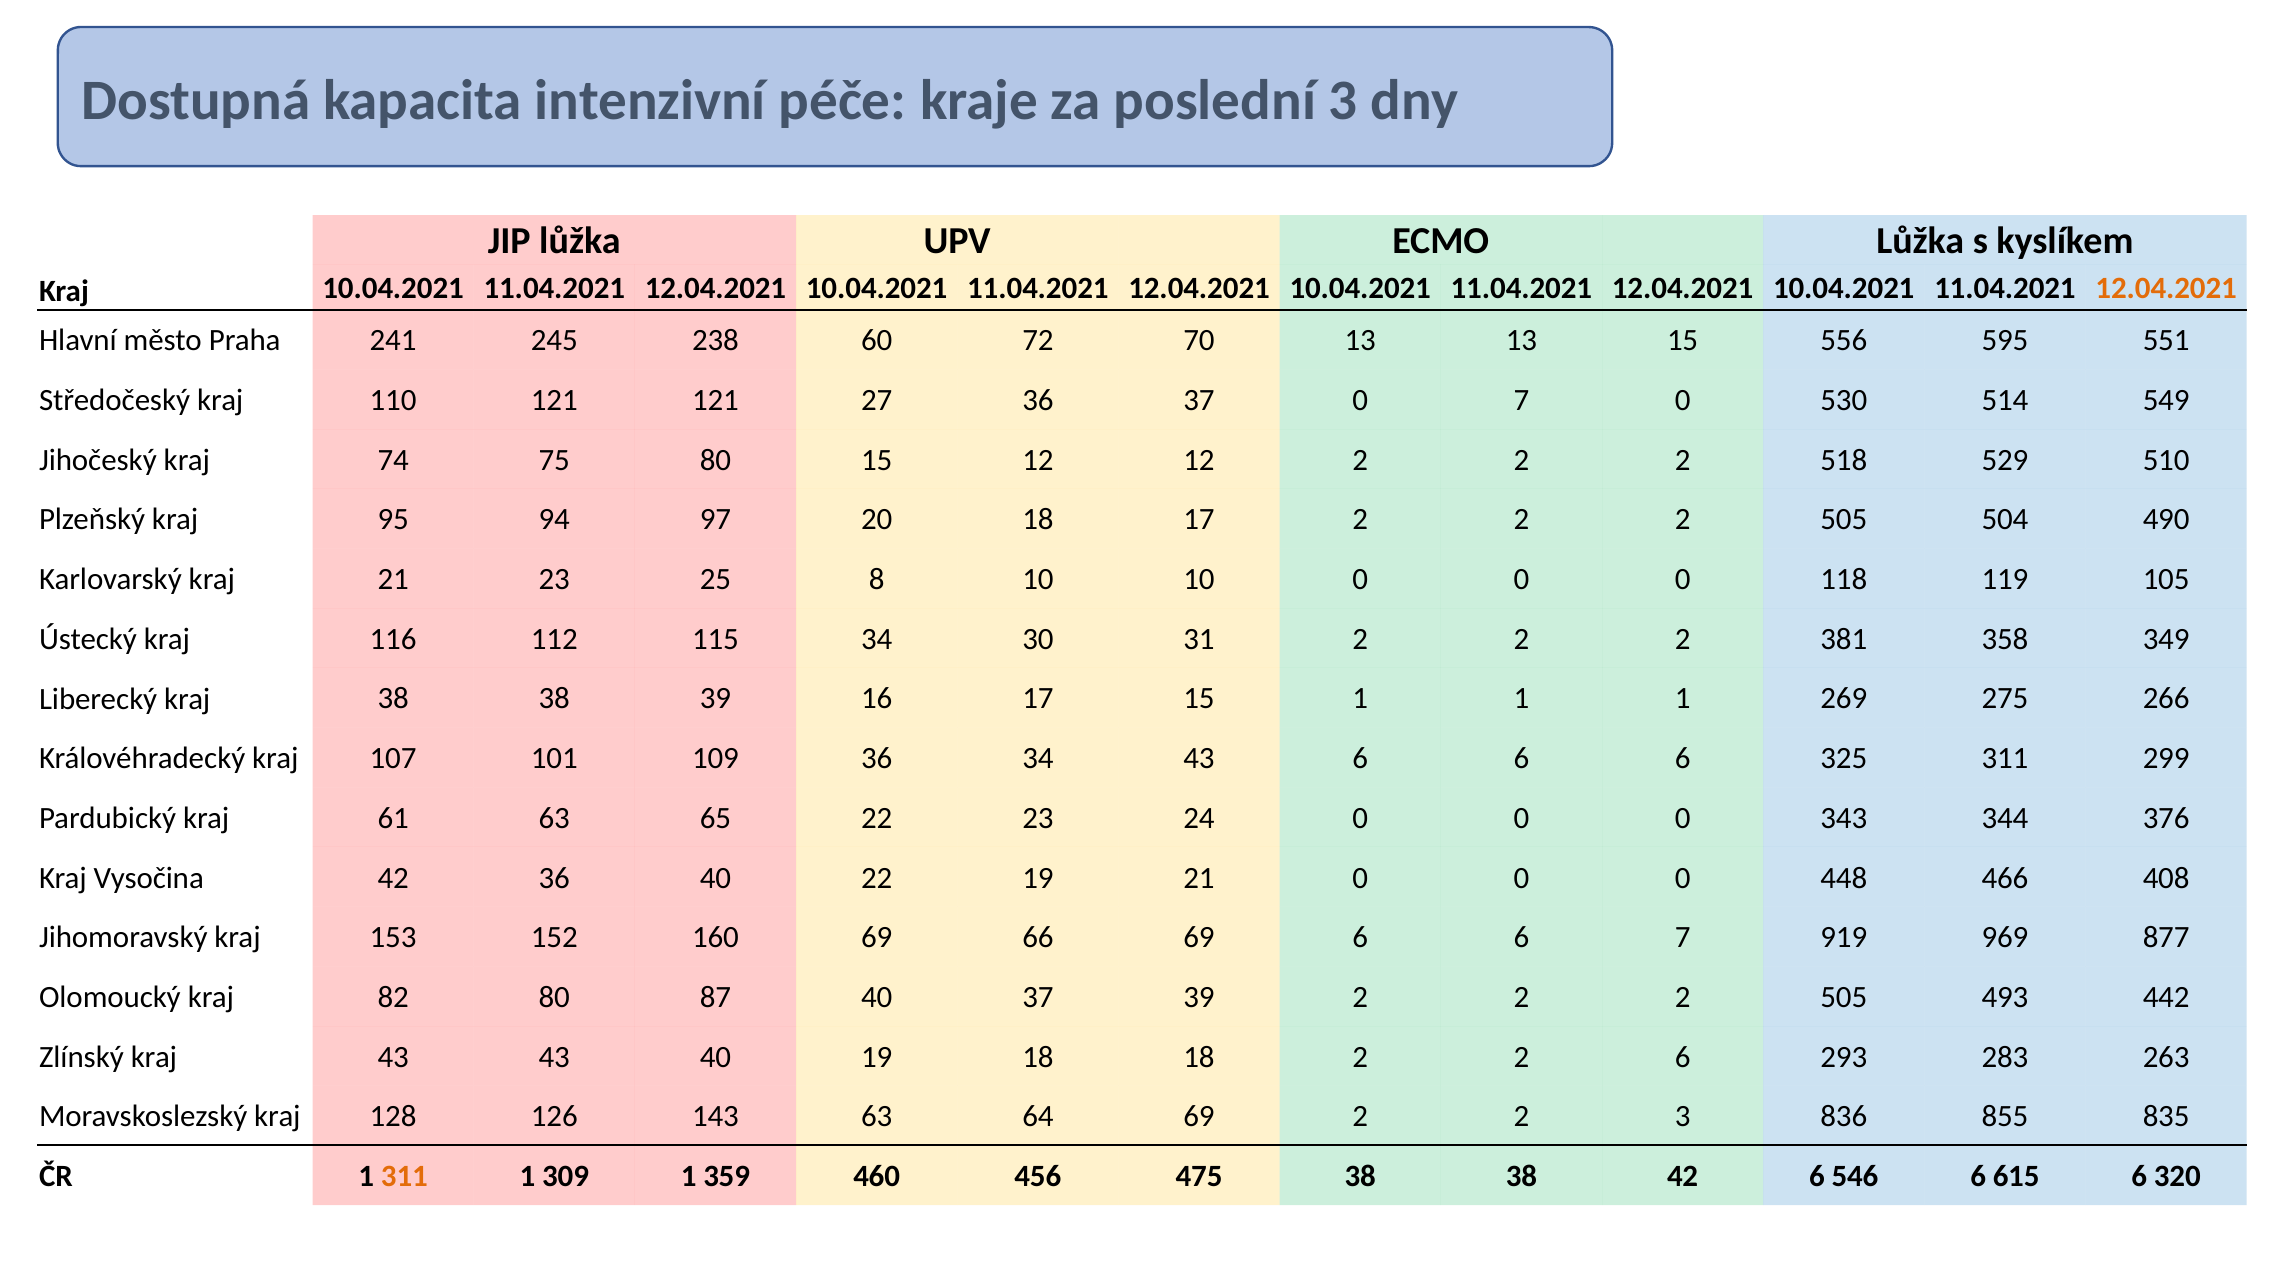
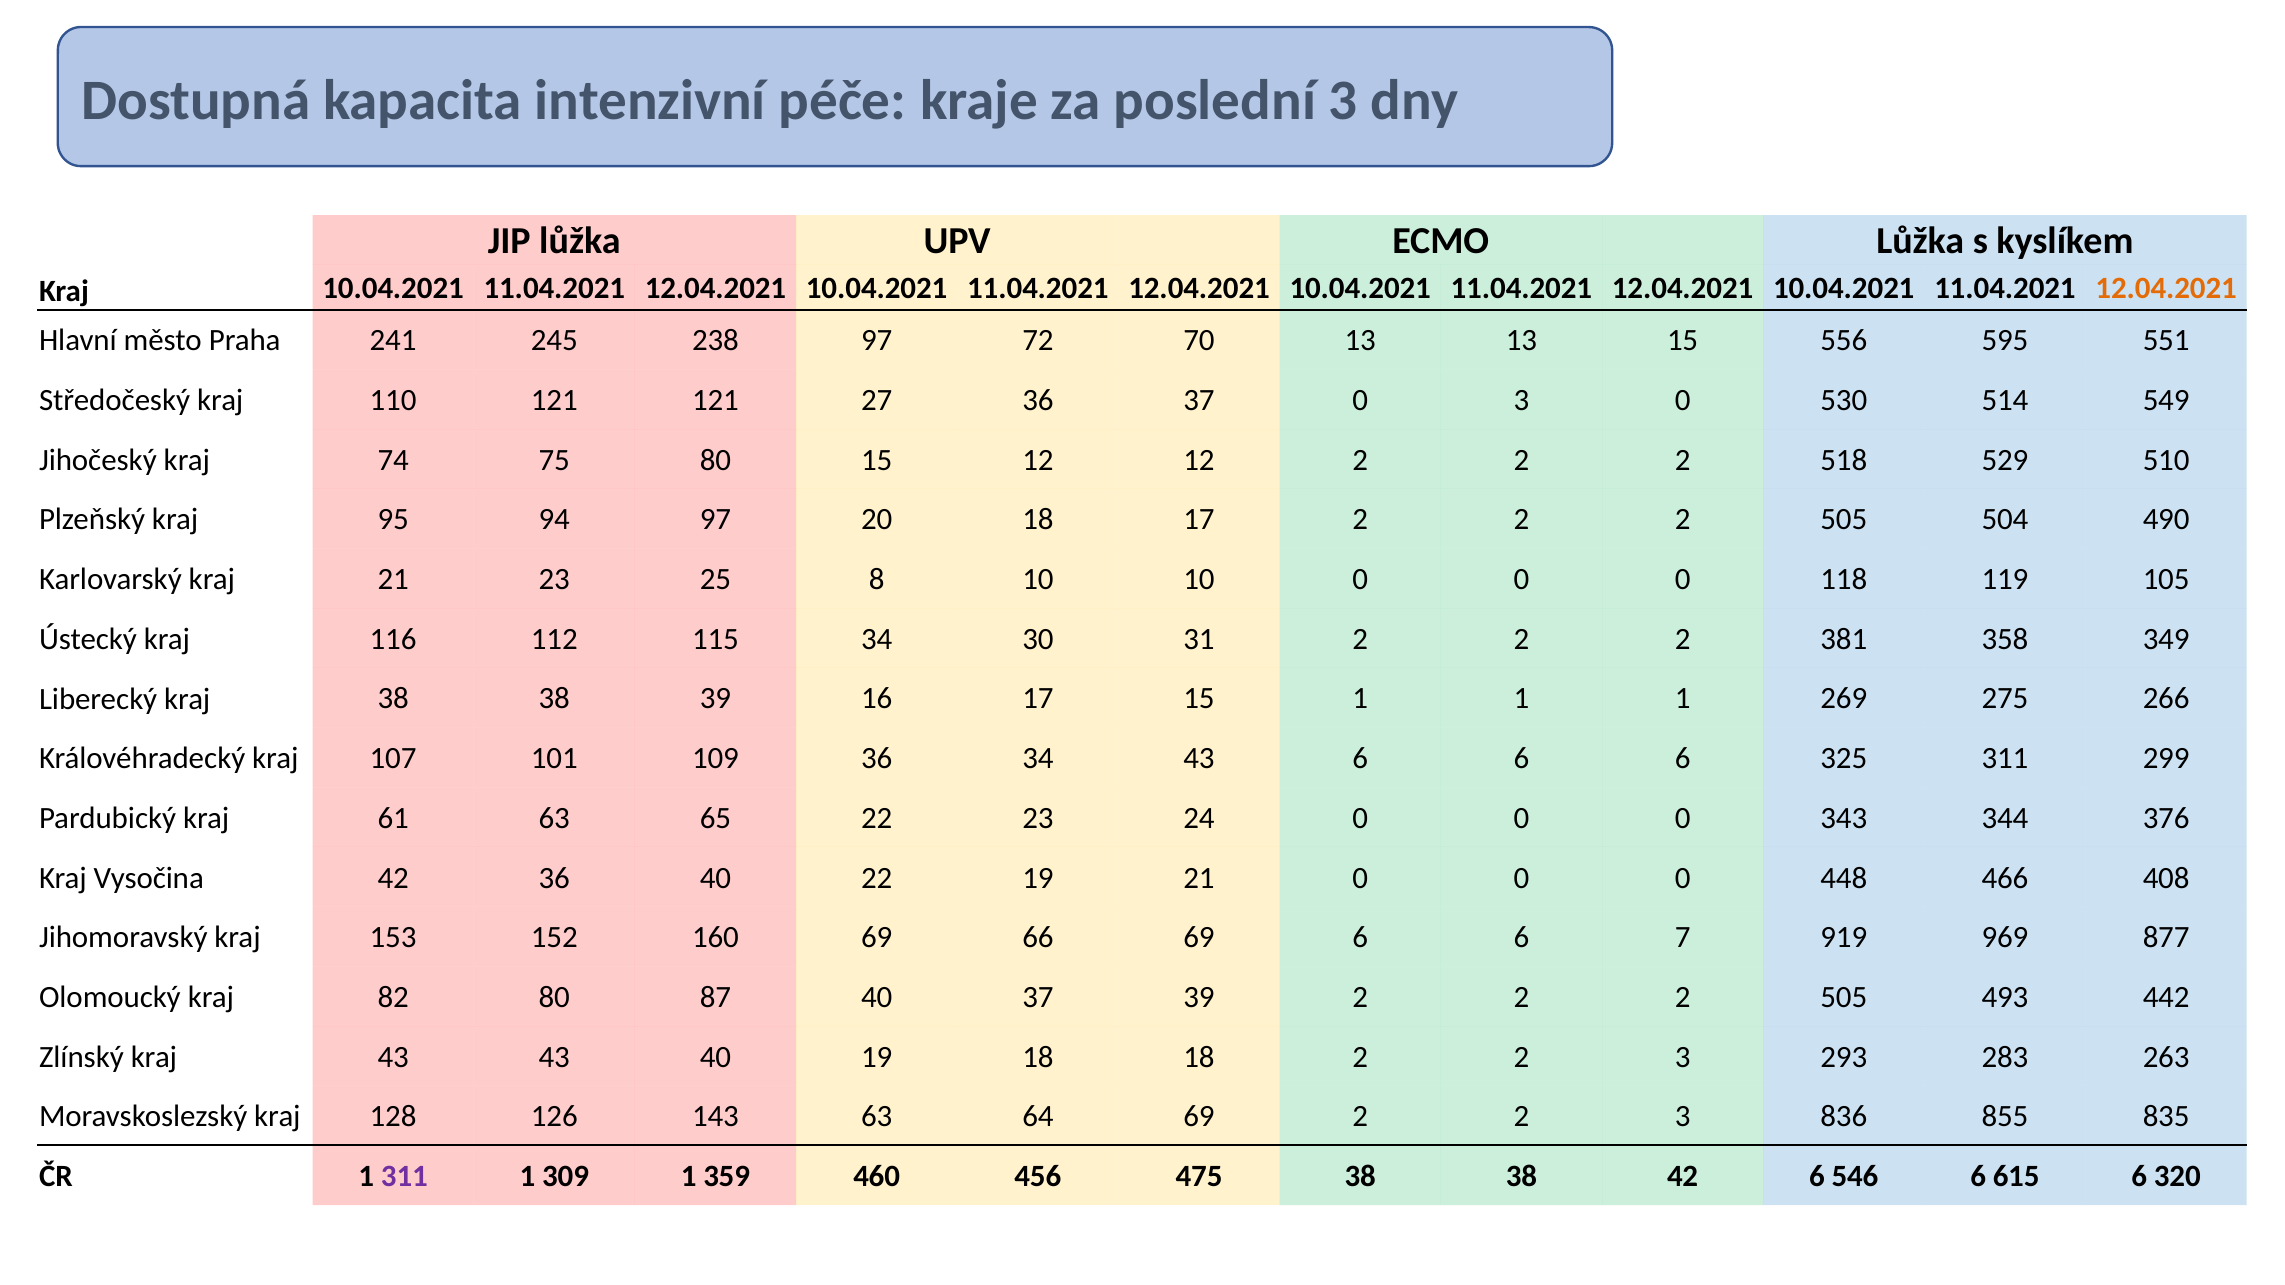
238 60: 60 -> 97 (877, 341)
0 7: 7 -> 3 (1522, 400)
18 2 2 6: 6 -> 3 (1683, 1057)
311 colour: orange -> purple (404, 1177)
